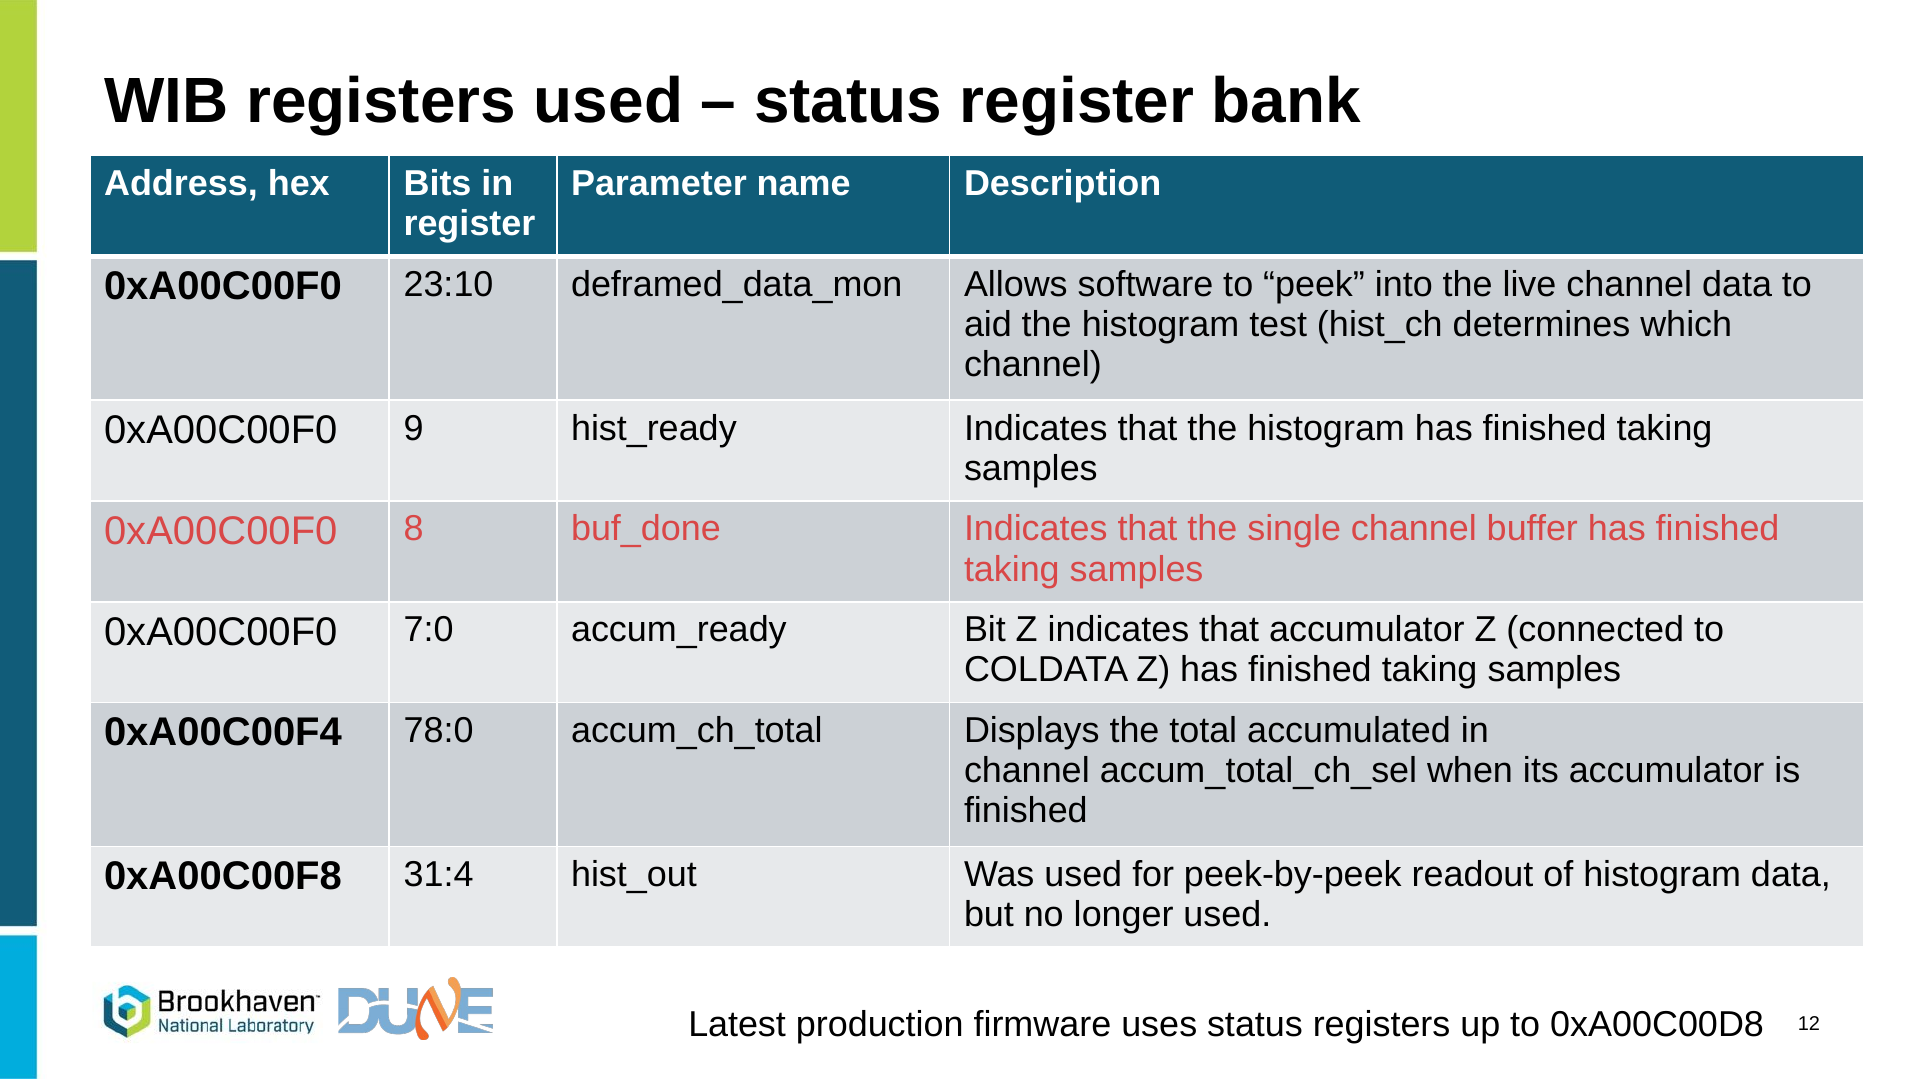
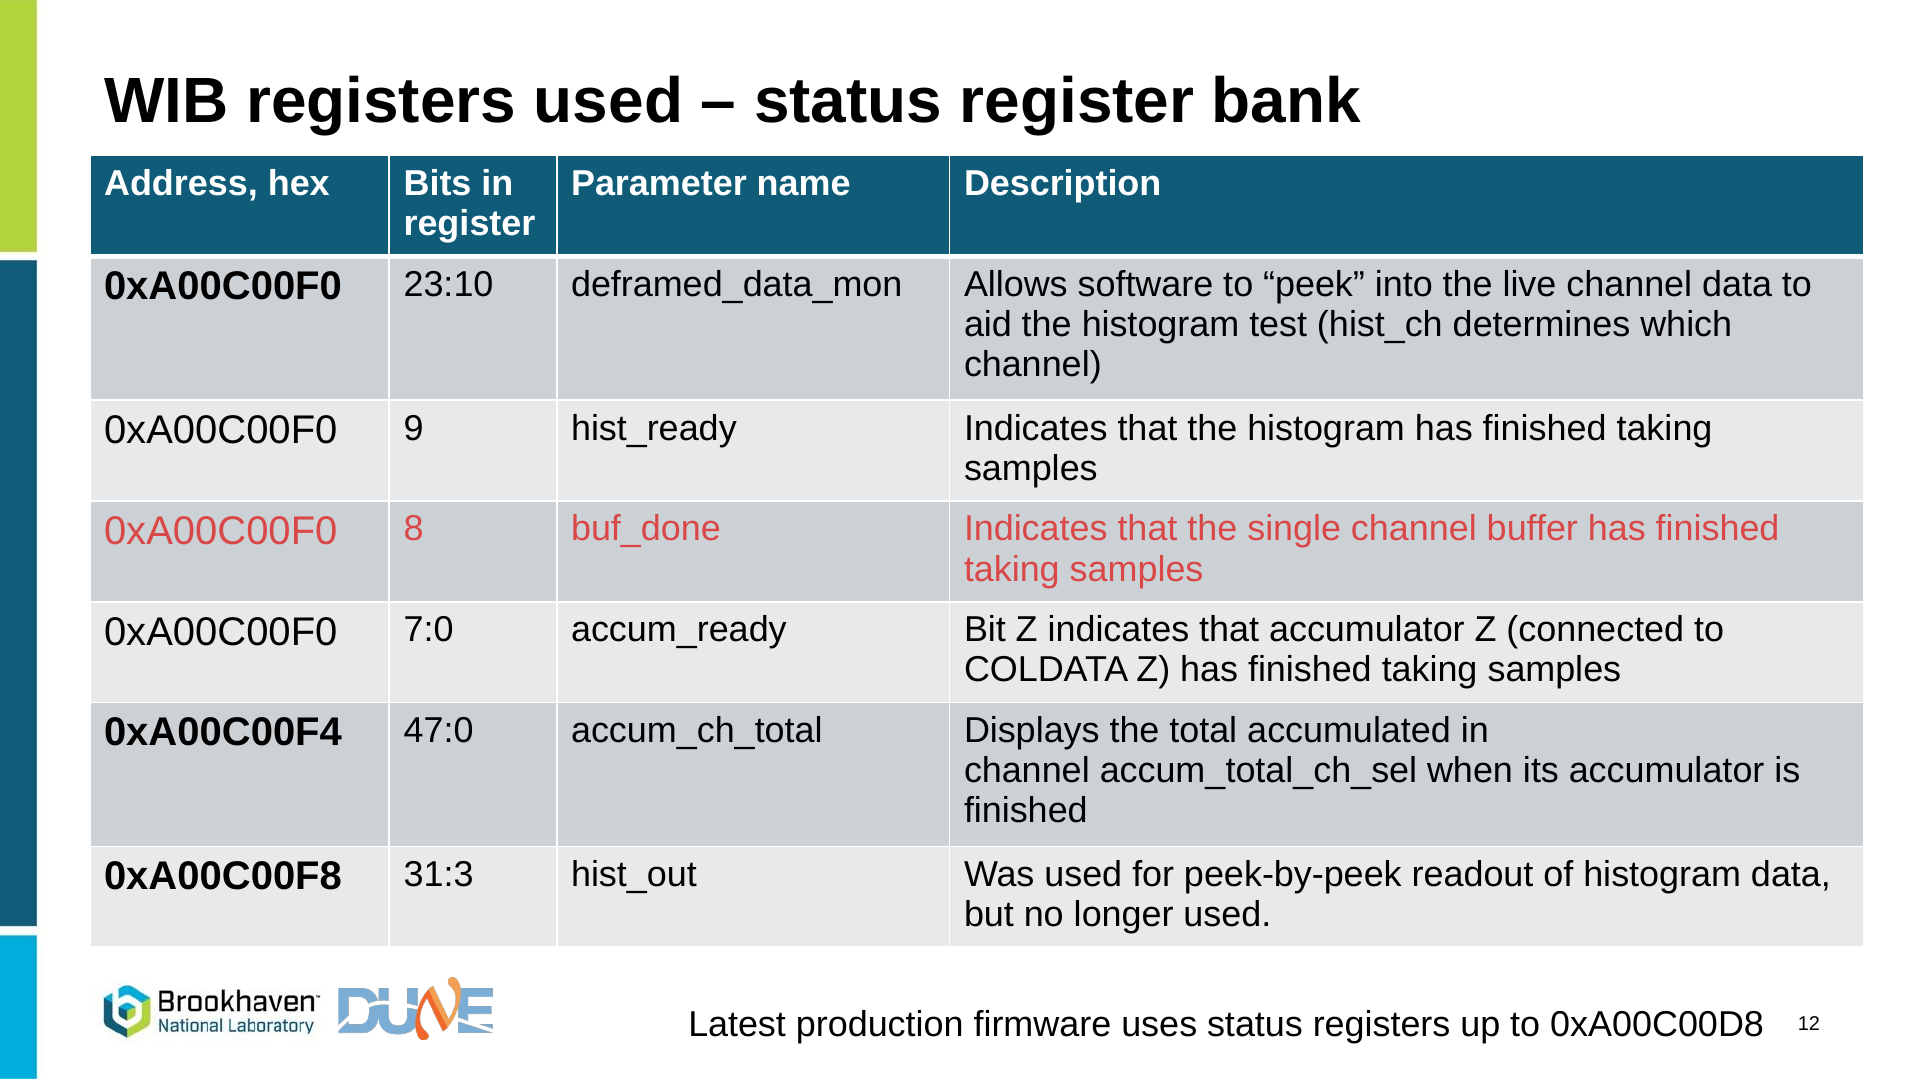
78:0: 78:0 -> 47:0 (439, 730)
31:4: 31:4 -> 31:3 (439, 874)
